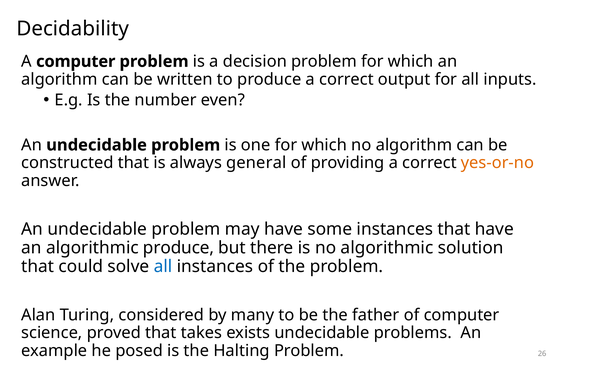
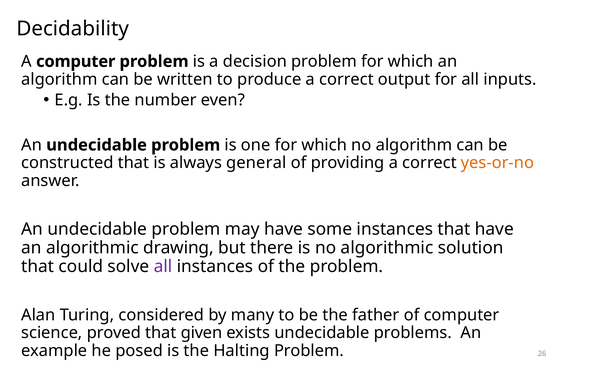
algorithmic produce: produce -> drawing (179, 248)
all colour: blue -> purple (163, 266)
takes: takes -> given (202, 332)
